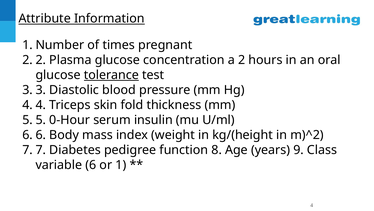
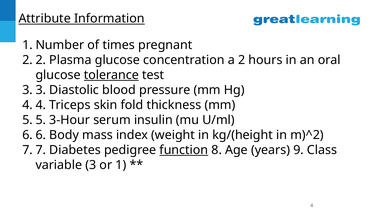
0-Hour: 0-Hour -> 3-Hour (70, 120)
function underline: none -> present (184, 150)
6: 6 -> 3 (91, 165)
